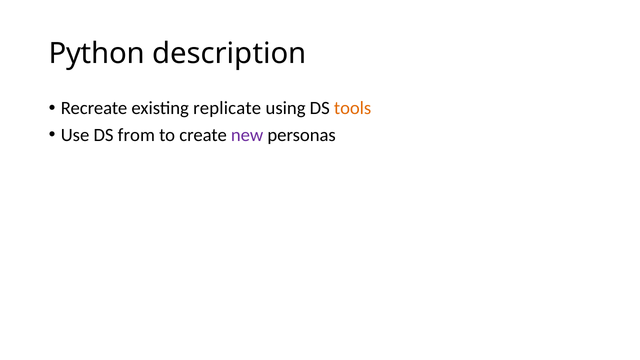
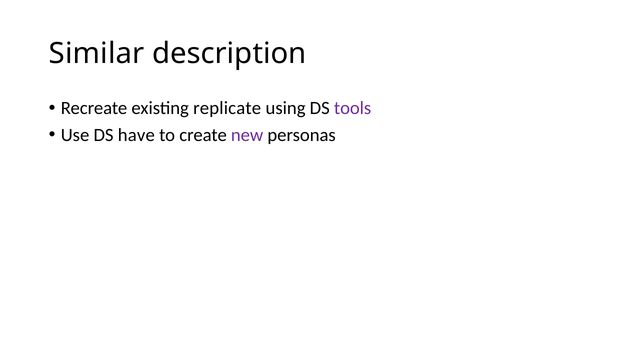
Python: Python -> Similar (97, 54)
tools colour: orange -> purple (353, 108)
from: from -> have (136, 135)
